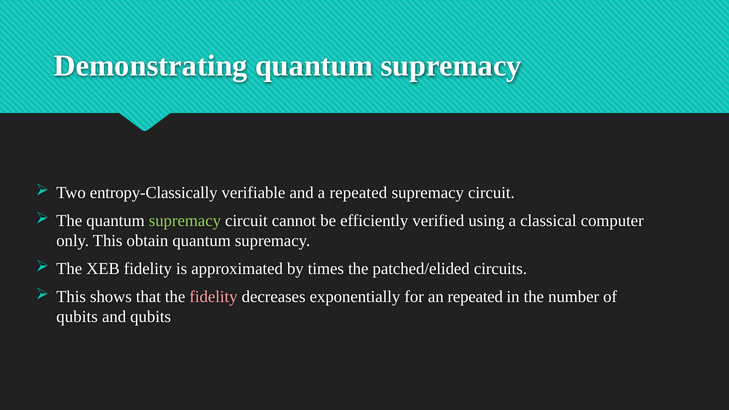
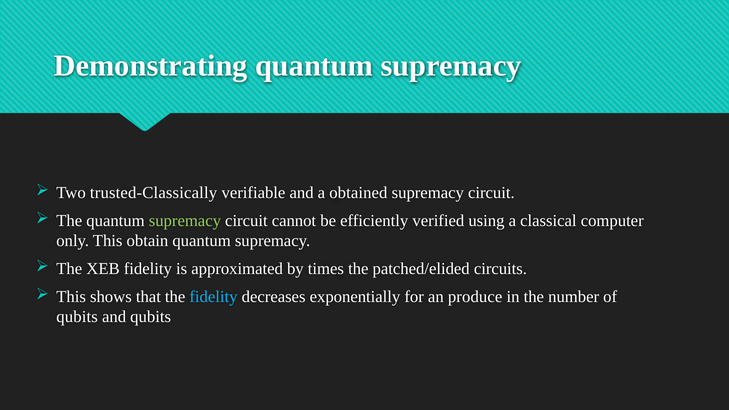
entropy-Classically: entropy-Classically -> trusted-Classically (154, 193)
a repeated: repeated -> obtained (358, 193)
fidelity colour: pink -> light blue (213, 297)
an repeated: repeated -> produce (475, 297)
